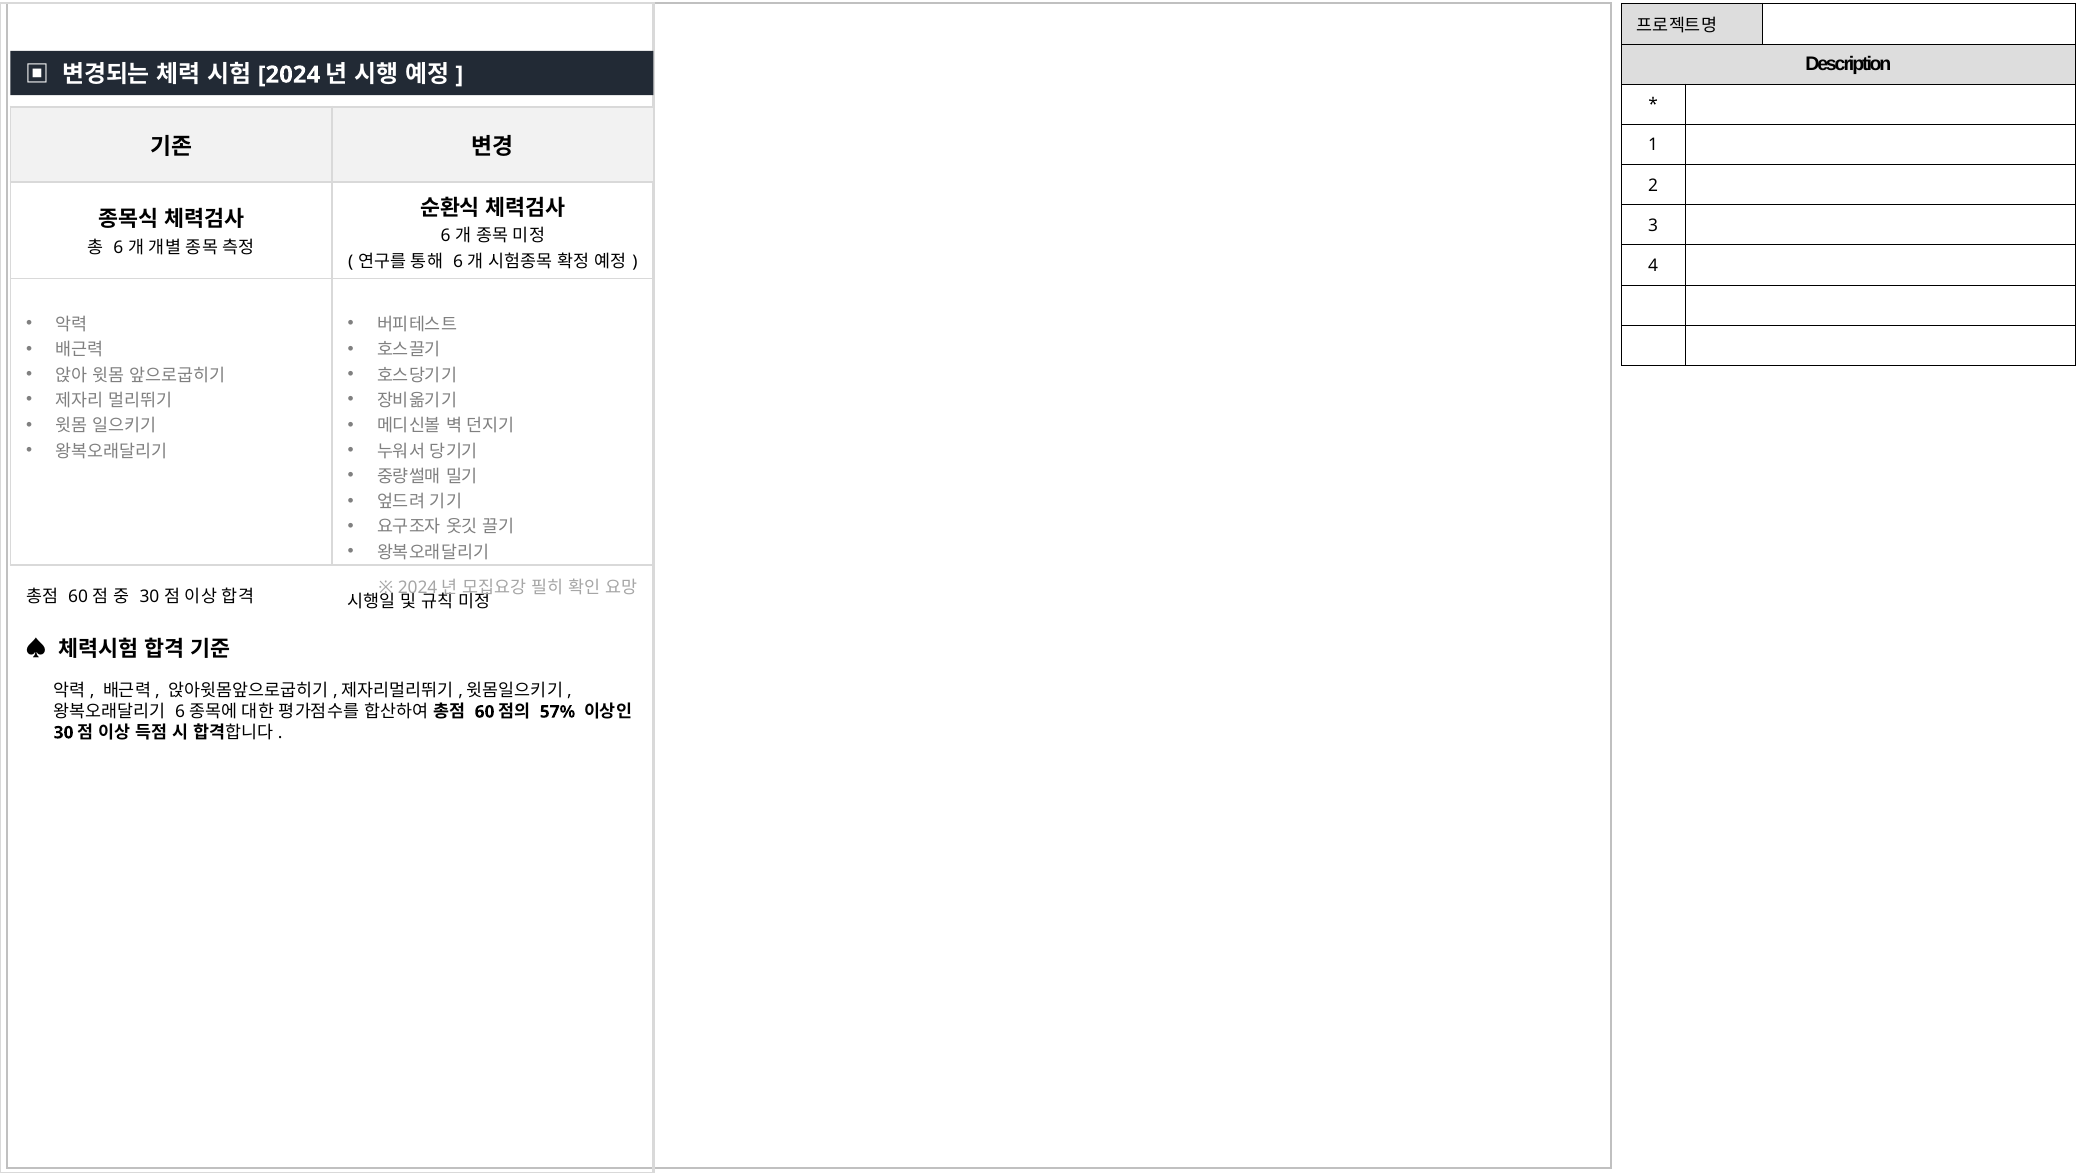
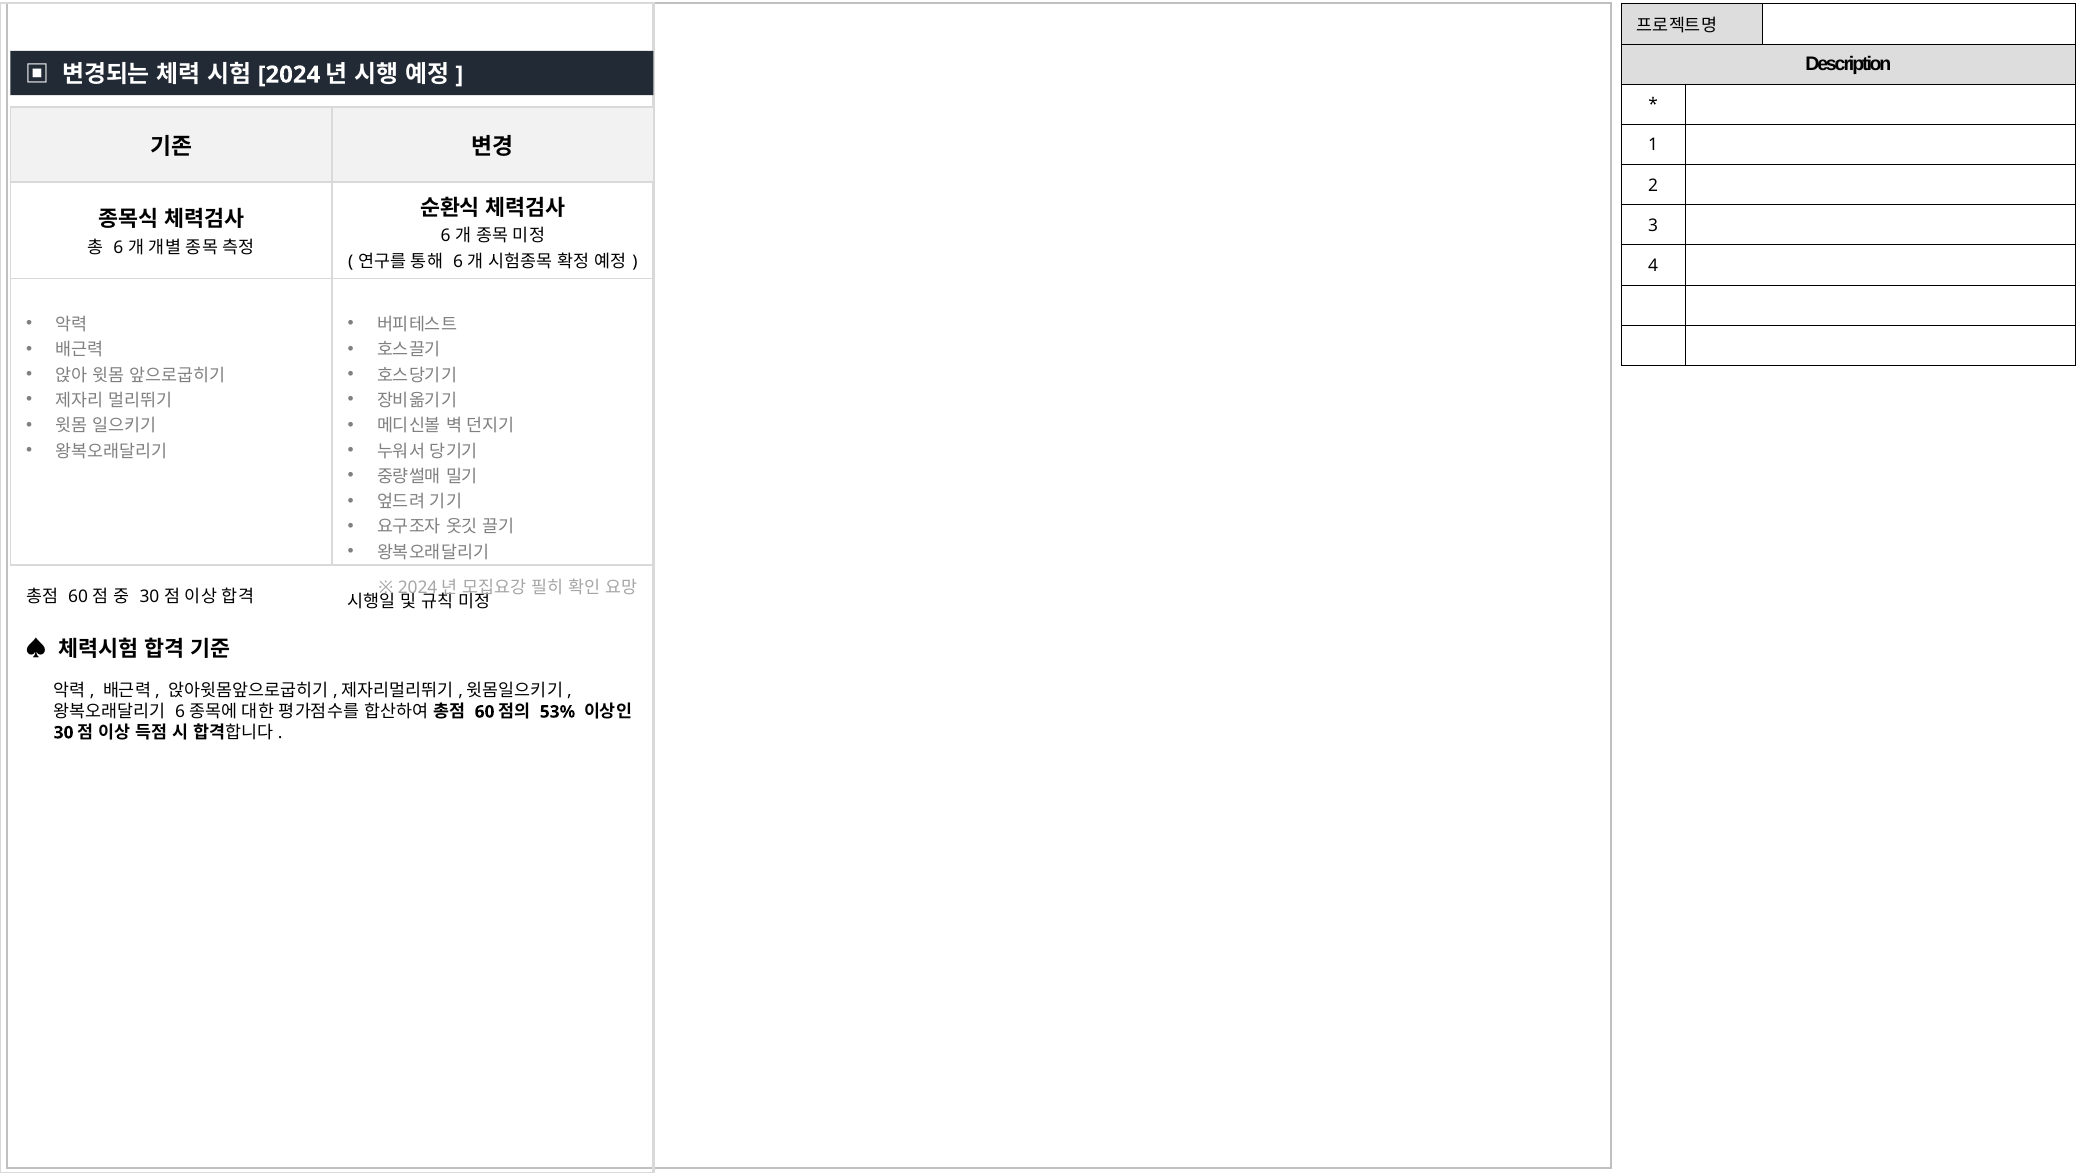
57%: 57% -> 53% (557, 712)
